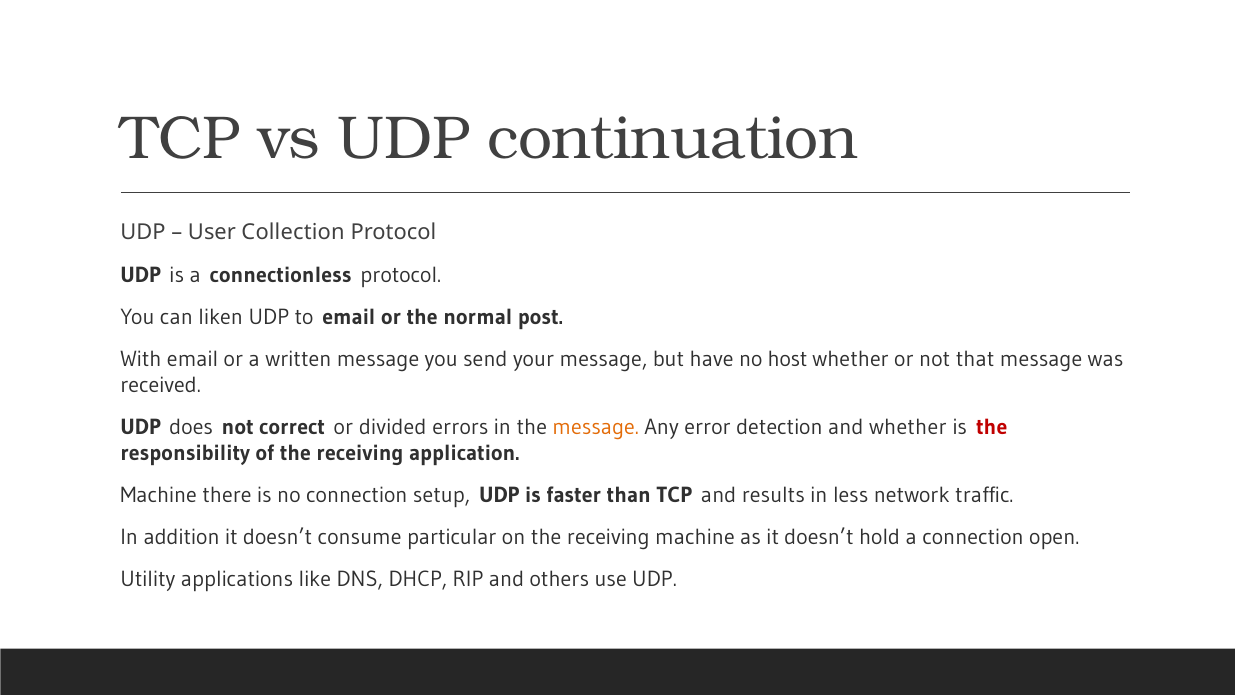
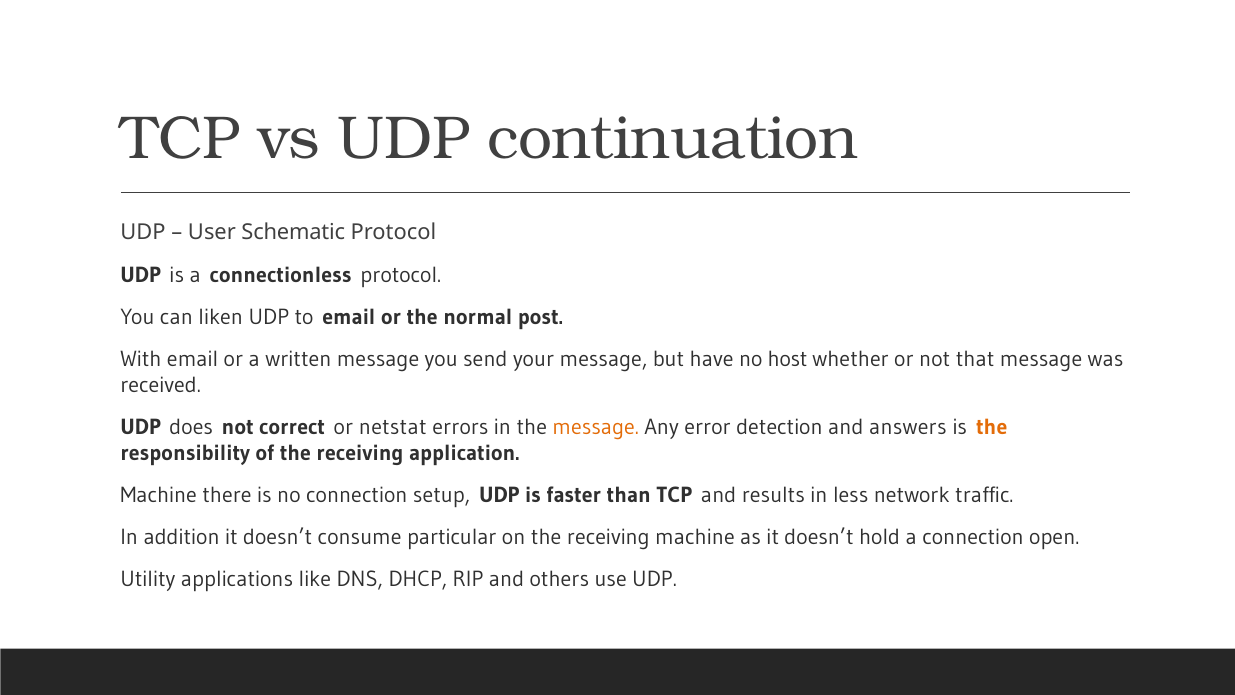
Collection: Collection -> Schematic (293, 233)
divided: divided -> netstat (393, 427)
and whether: whether -> answers (908, 427)
the colour: red -> orange (992, 427)
